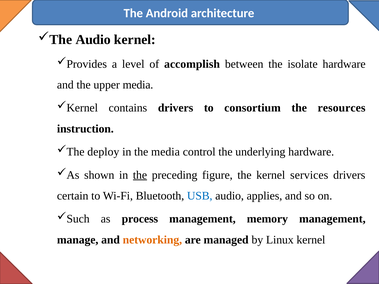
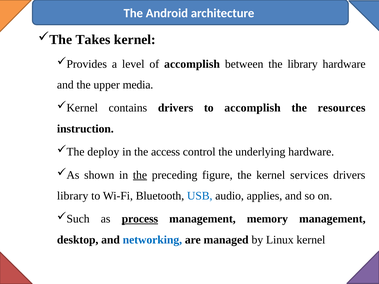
Audio: Audio -> Takes (93, 40)
the isolate: isolate -> library (303, 64)
to consortium: consortium -> accomplish (252, 108)
the media: media -> access (166, 152)
certain: certain -> library (73, 196)
process underline: none -> present (140, 219)
manage: manage -> desktop (78, 240)
networking colour: orange -> blue (152, 240)
